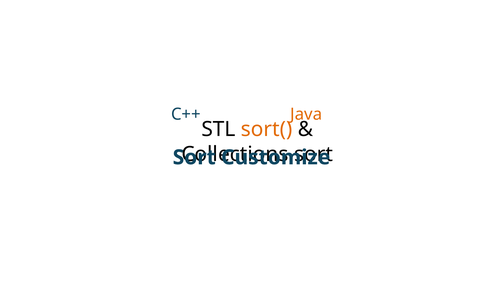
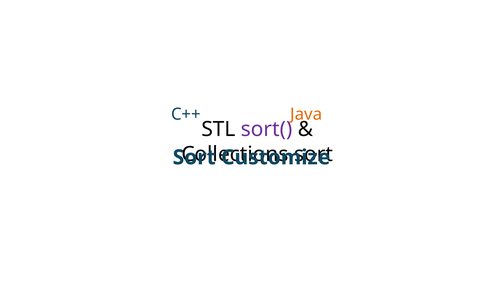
sort( colour: orange -> purple (267, 129)
